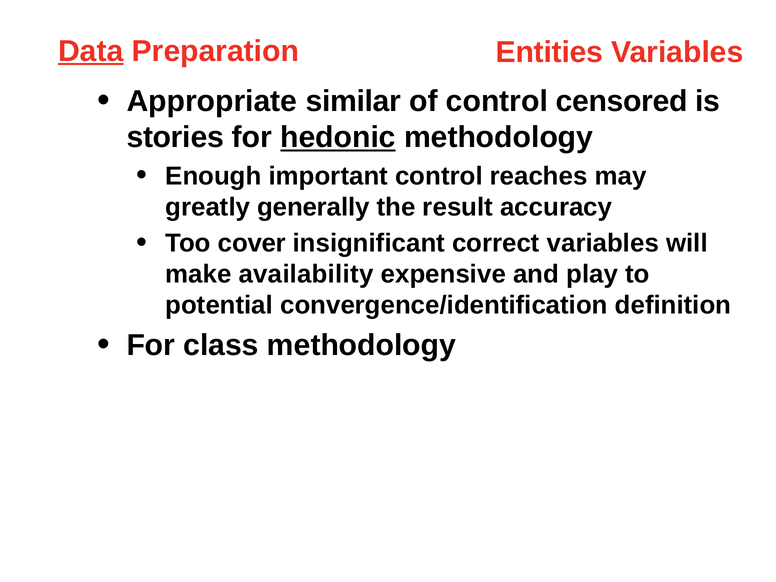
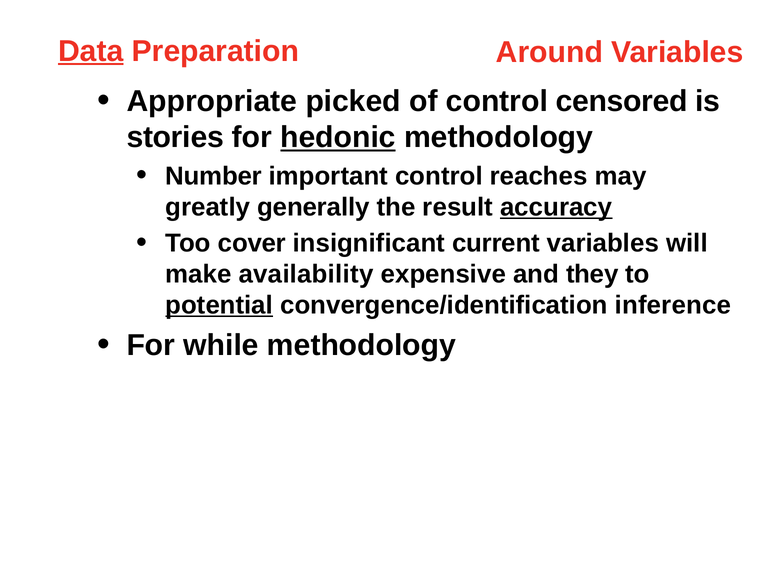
Entities: Entities -> Around (549, 53)
similar: similar -> picked (353, 101)
Enough: Enough -> Number (214, 176)
accuracy underline: none -> present (556, 207)
correct: correct -> current (496, 243)
play: play -> they (592, 274)
potential underline: none -> present (219, 305)
definition: definition -> inference (673, 305)
class: class -> while (221, 345)
